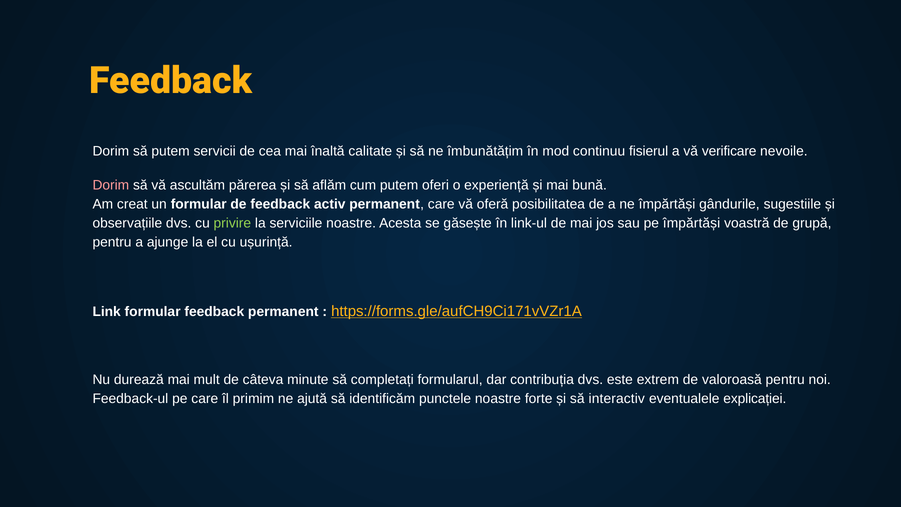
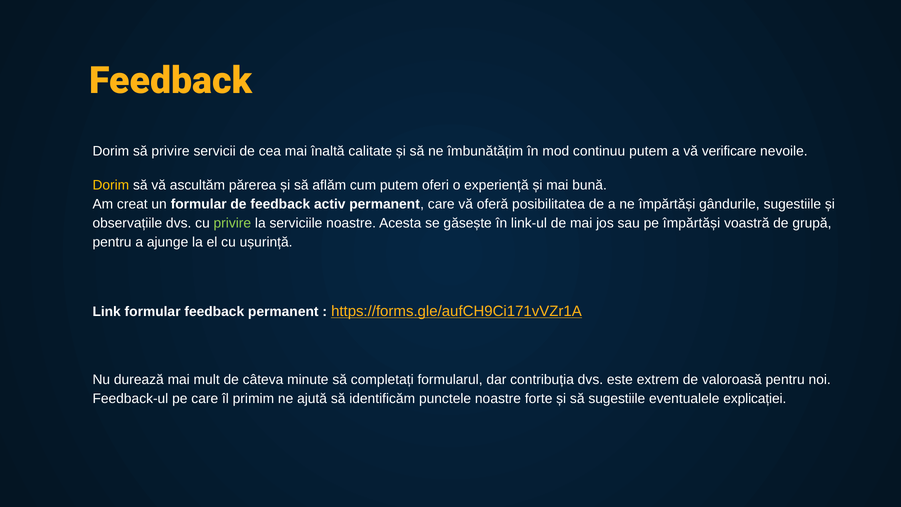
să putem: putem -> privire (171, 151)
continuu fisierul: fisierul -> putem (649, 151)
Dorim colour: pink -> yellow (111, 185)
să interactiv: interactiv -> sugestiile (617, 399)
